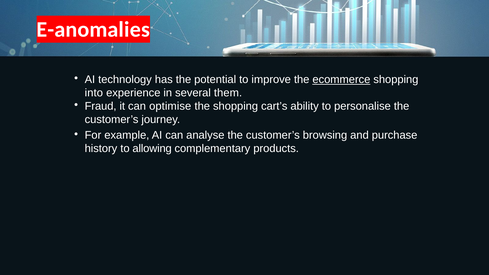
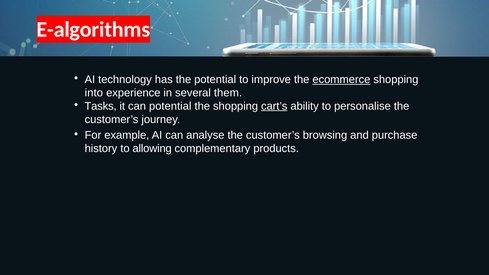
E-anomalies: E-anomalies -> E-algorithms (93, 29)
Fraud: Fraud -> Tasks (101, 106)
can optimise: optimise -> potential (170, 106)
cart’s underline: none -> present (274, 106)
